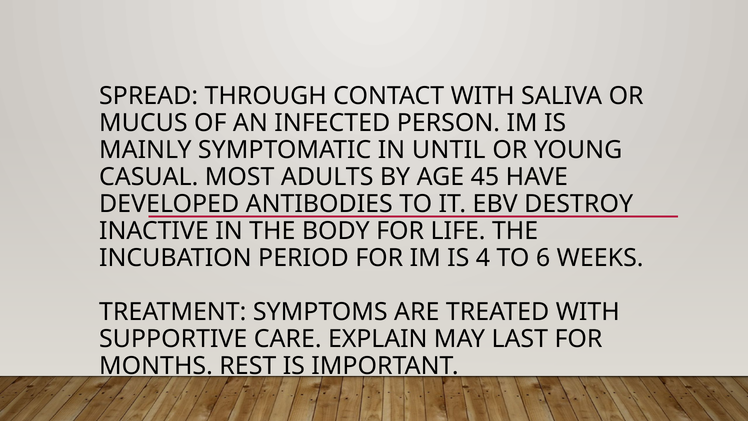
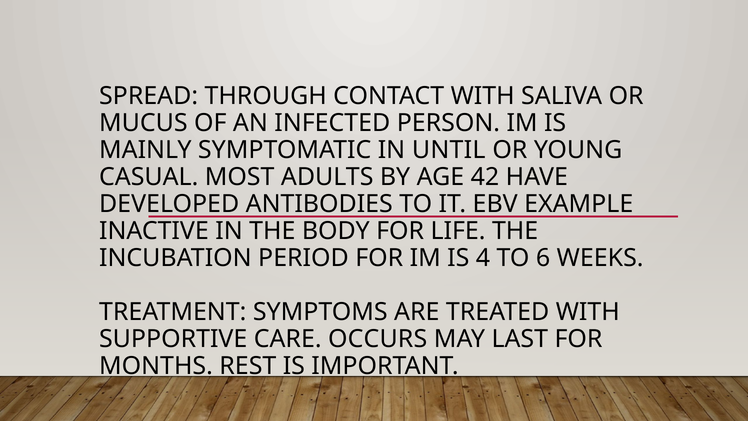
45: 45 -> 42 (485, 177)
DESTROY: DESTROY -> EXAMPLE (579, 204)
EXPLAIN: EXPLAIN -> OCCURS (378, 339)
